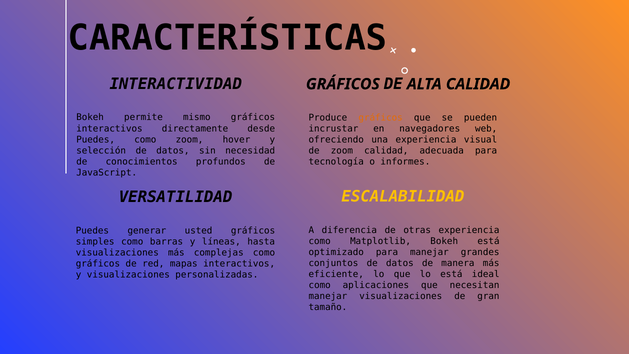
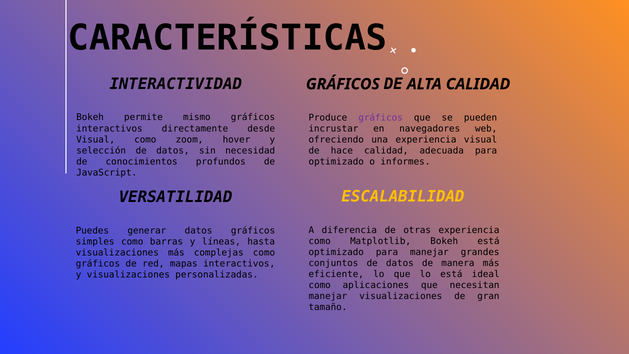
gráficos colour: orange -> purple (381, 118)
Puedes: Puedes -> Visual (96, 139)
de zoom: zoom -> hace (342, 151)
tecnología: tecnología -> optimizado (336, 162)
generar usted: usted -> datos (199, 230)
